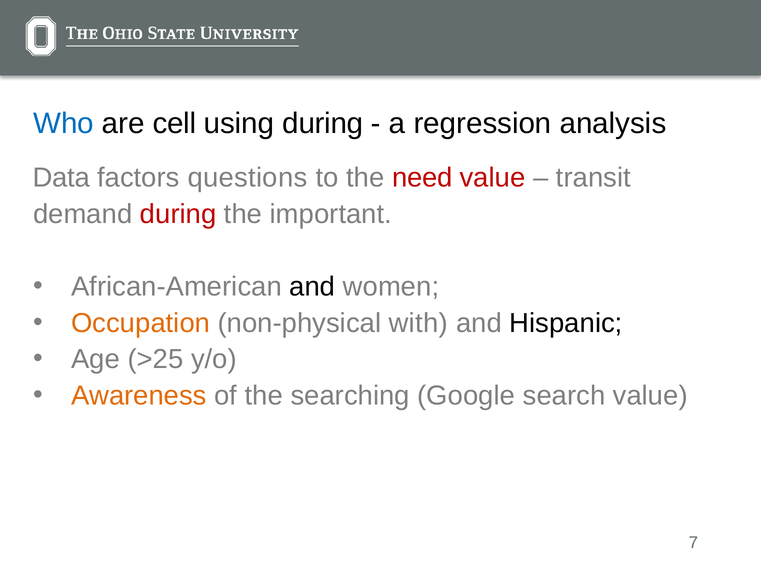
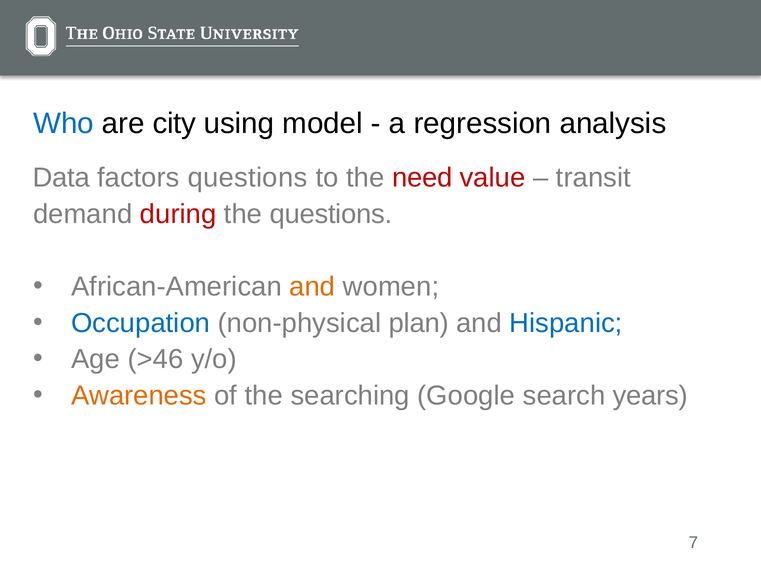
cell: cell -> city (174, 124)
using during: during -> model (323, 124)
the important: important -> questions (331, 214)
and colour: black -> orange (312, 287)
Occupation colour: orange -> blue (141, 323)
with: with -> plan (419, 323)
Hispanic colour: black -> blue (566, 323)
>25: >25 -> >46 (155, 360)
search value: value -> years (650, 396)
